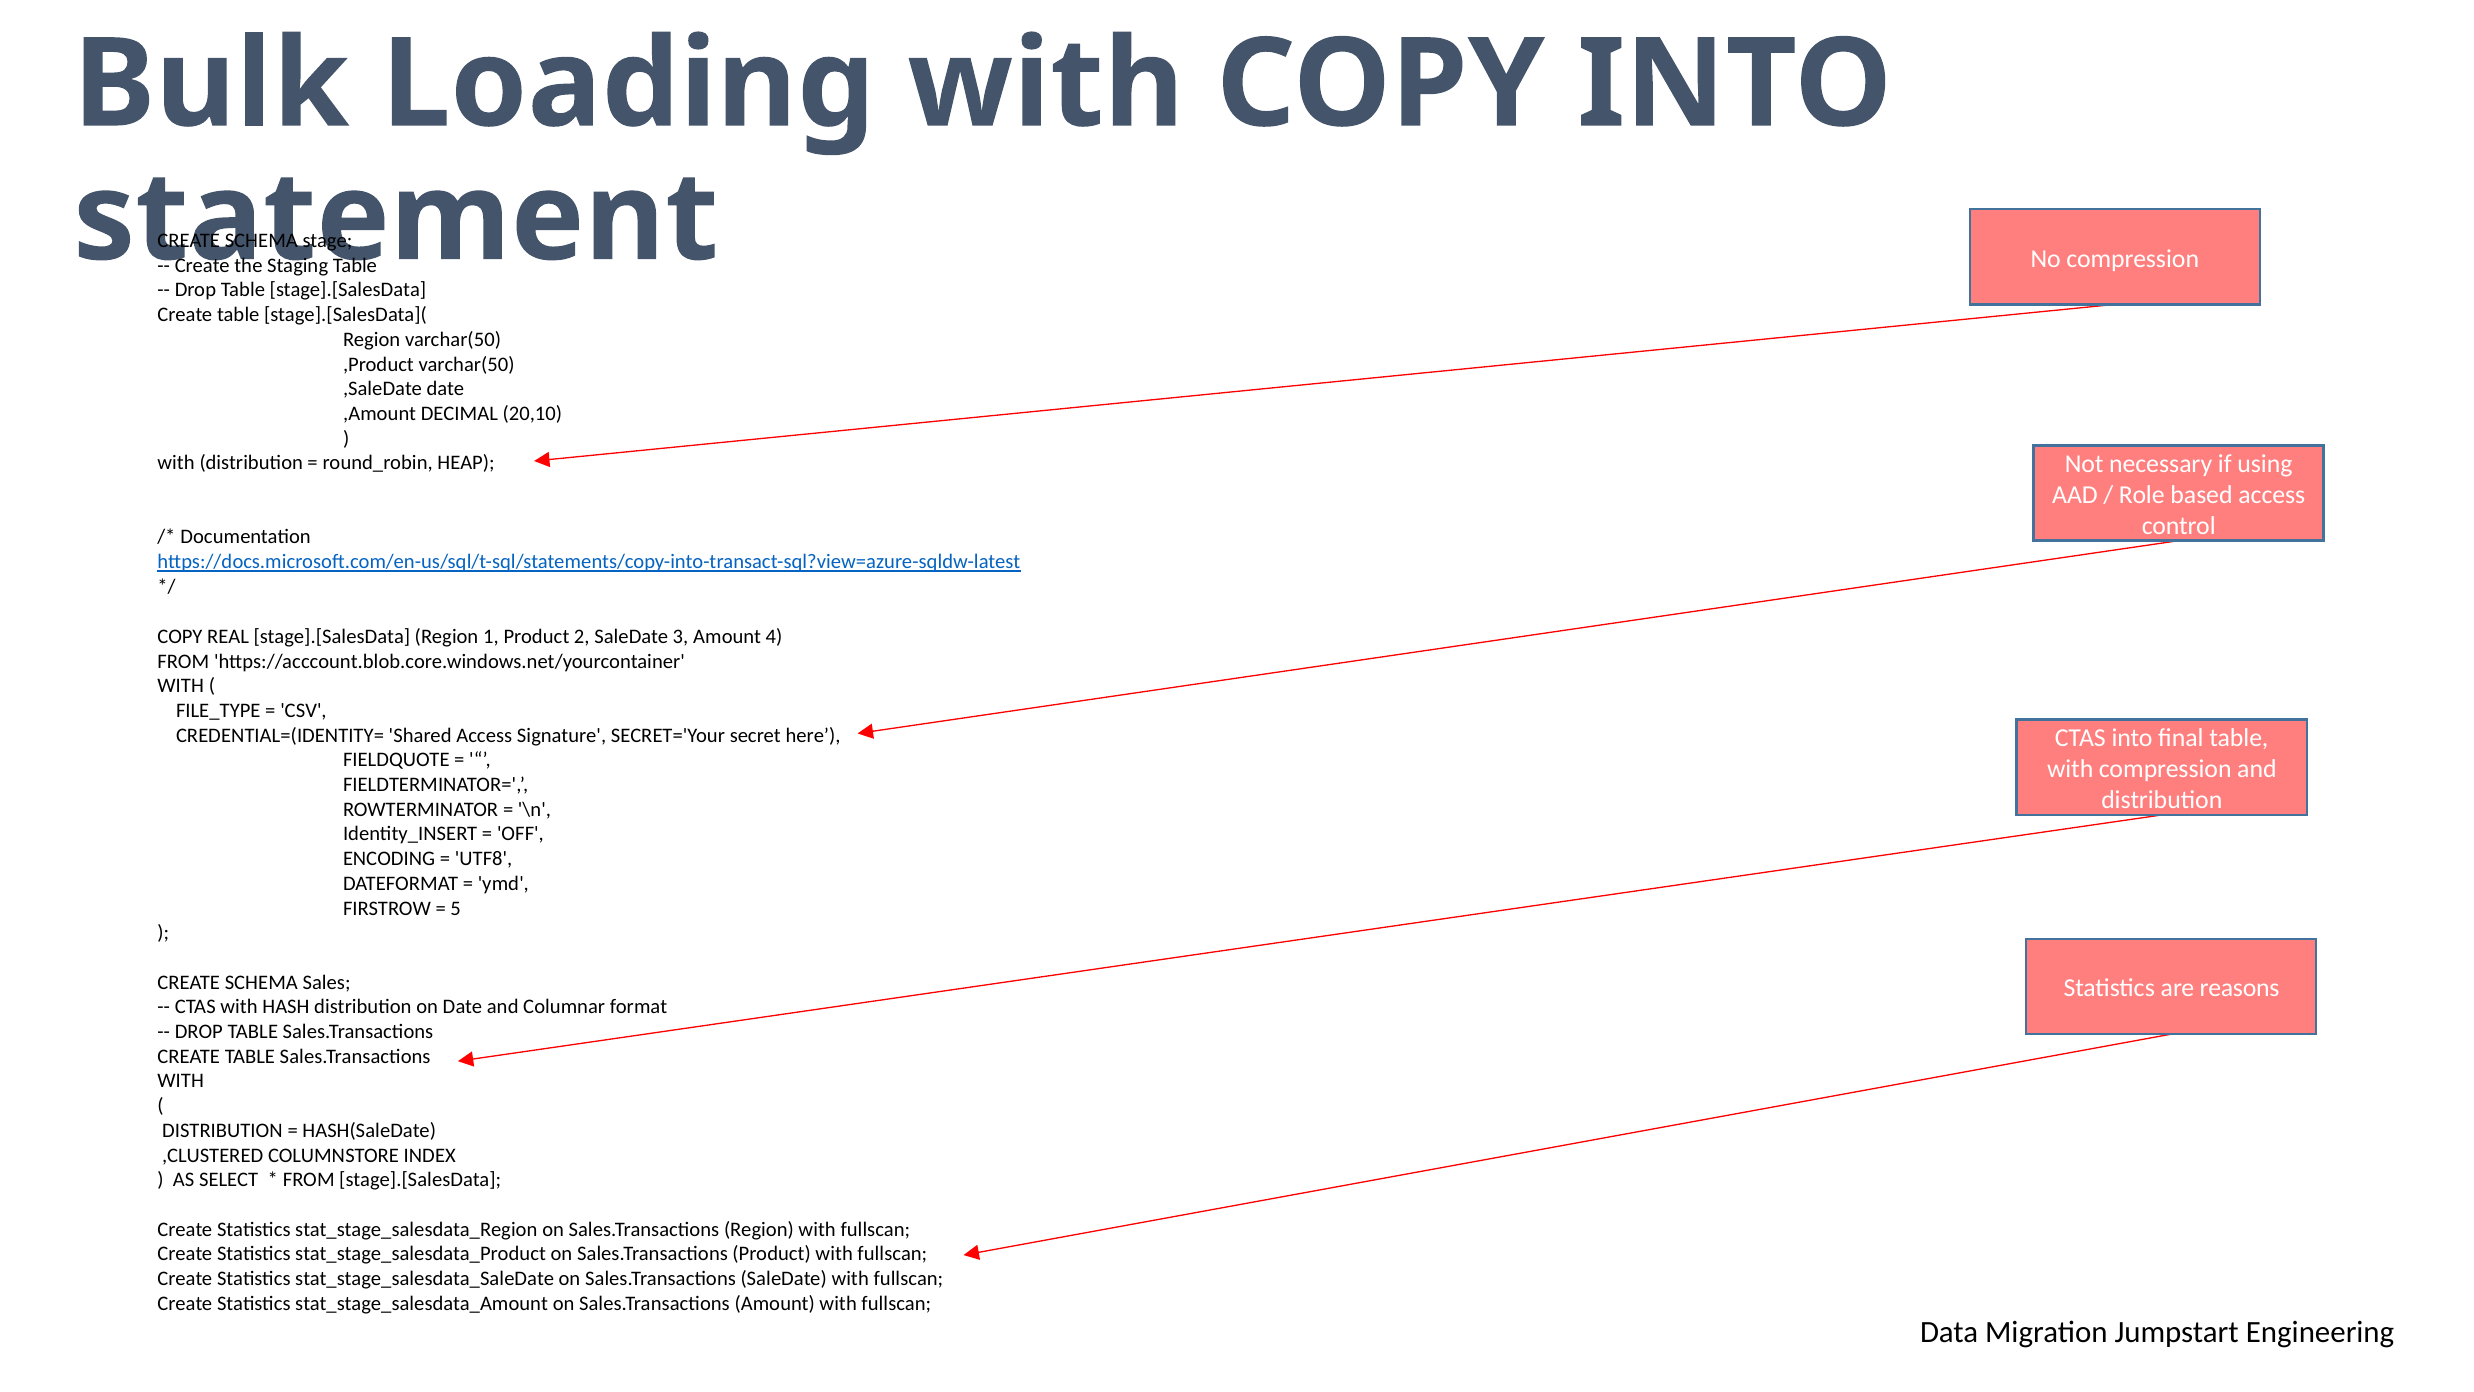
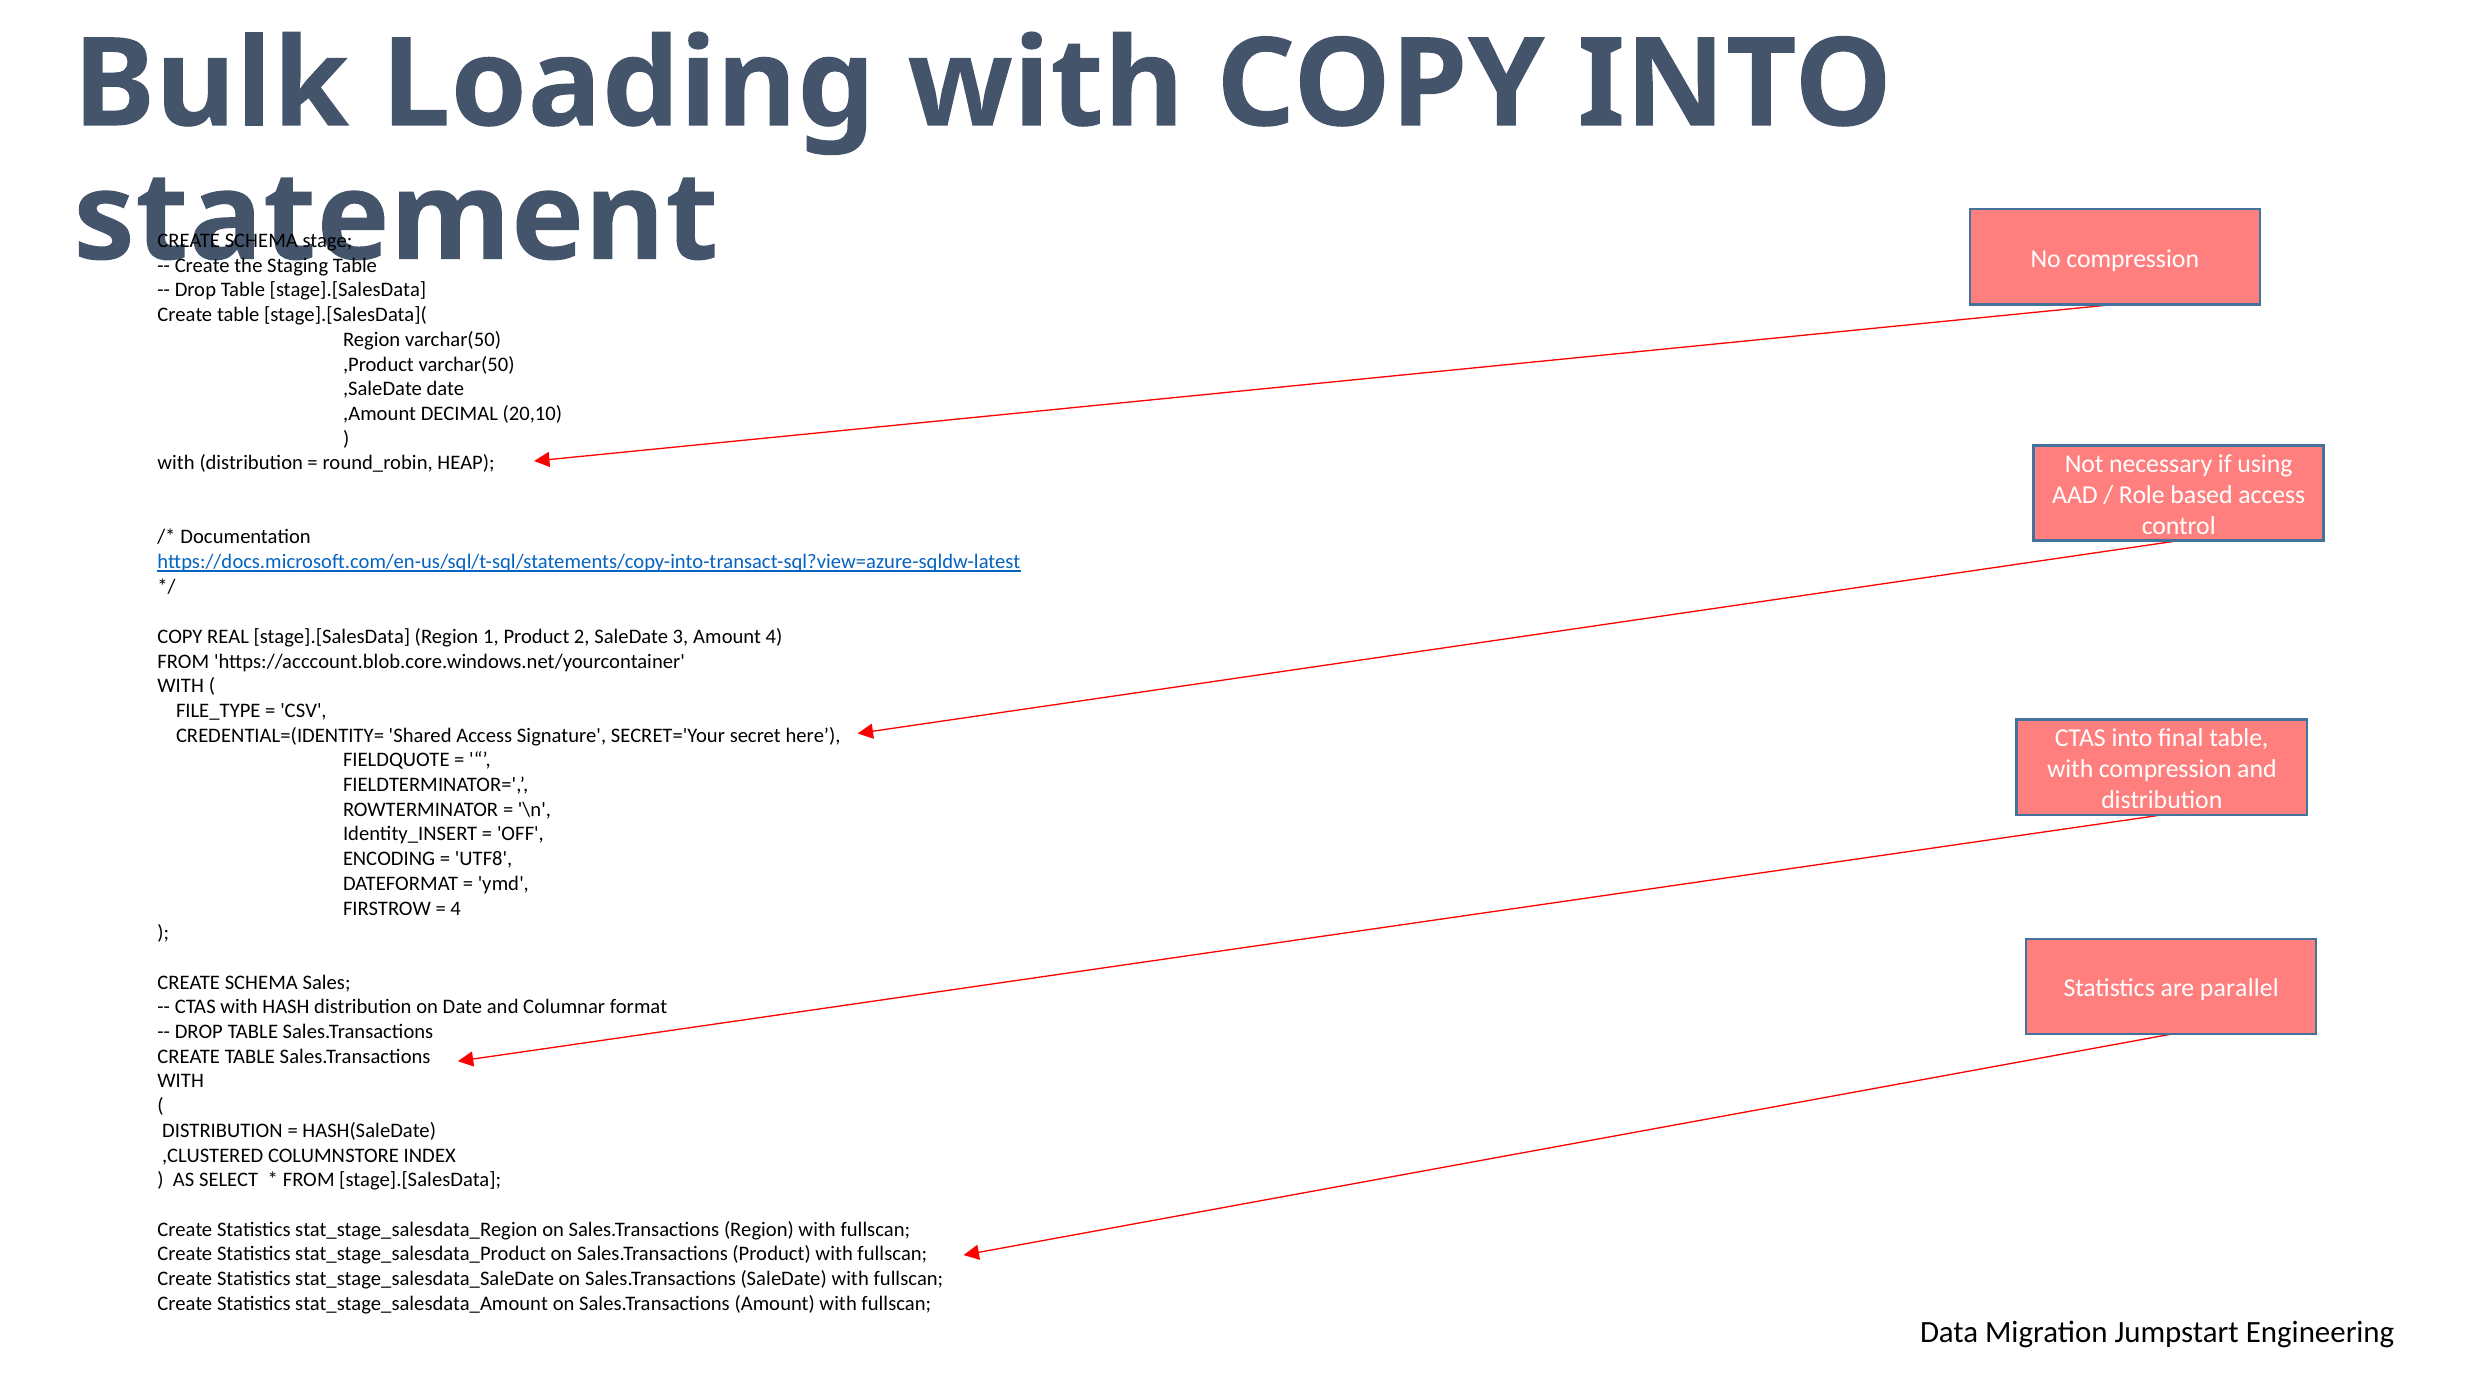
5: 5 -> 4 (456, 908)
reasons: reasons -> parallel (2239, 988)
